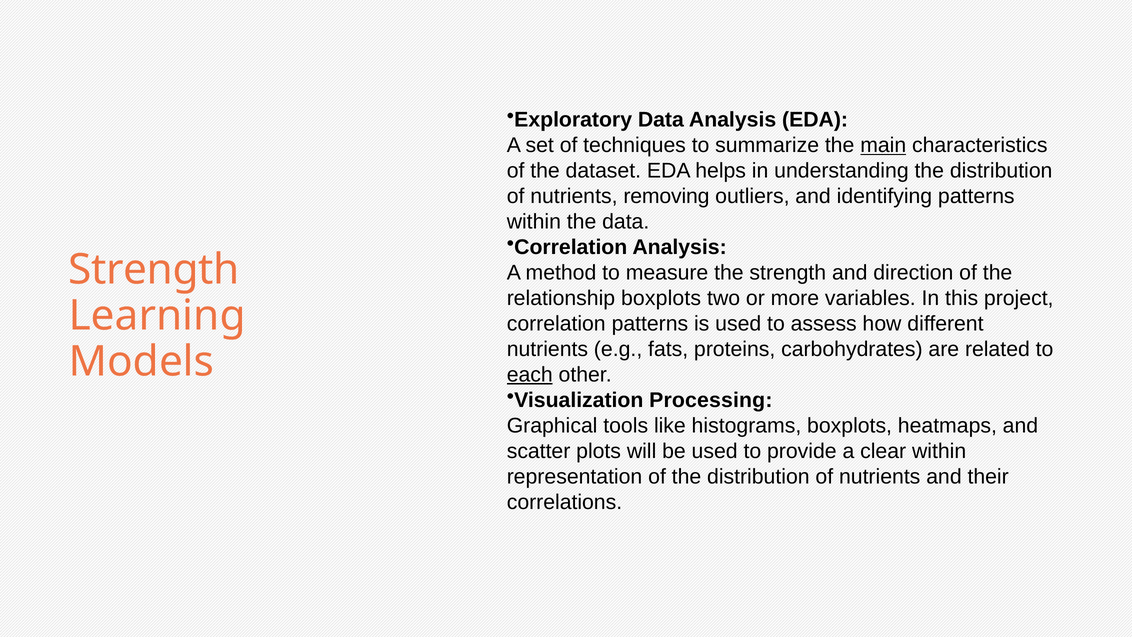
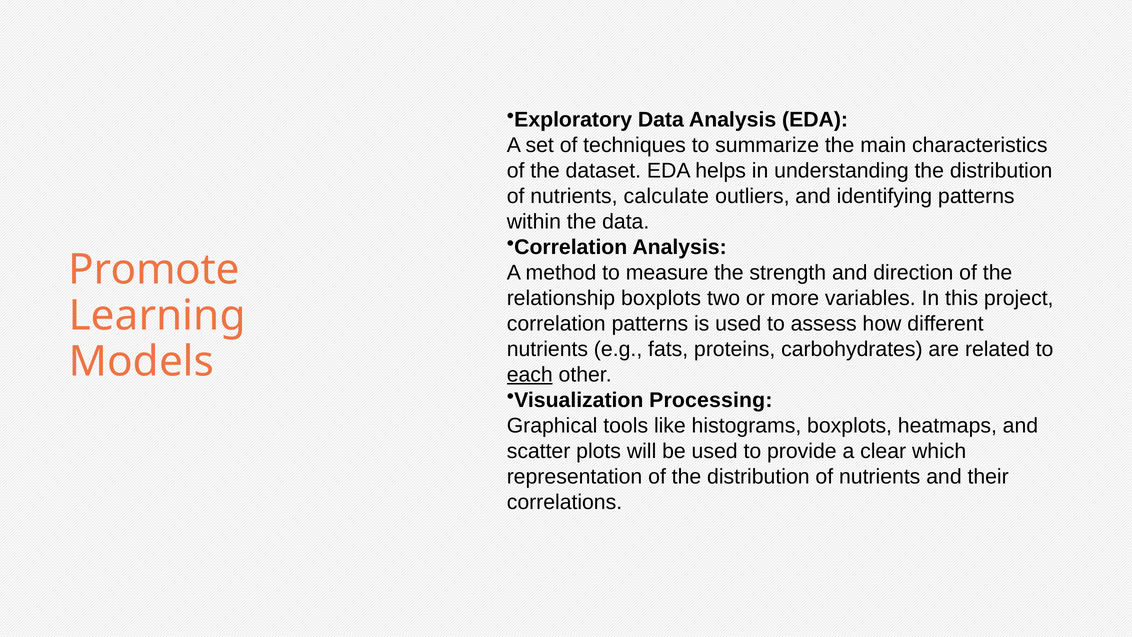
main underline: present -> none (883, 145)
removing: removing -> calculate (666, 196)
Strength: Strength -> Promote (154, 270)
clear within: within -> which (939, 451)
